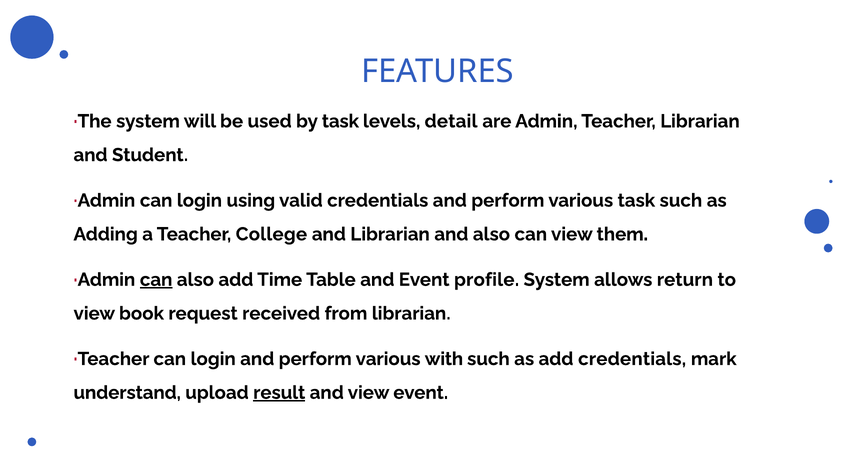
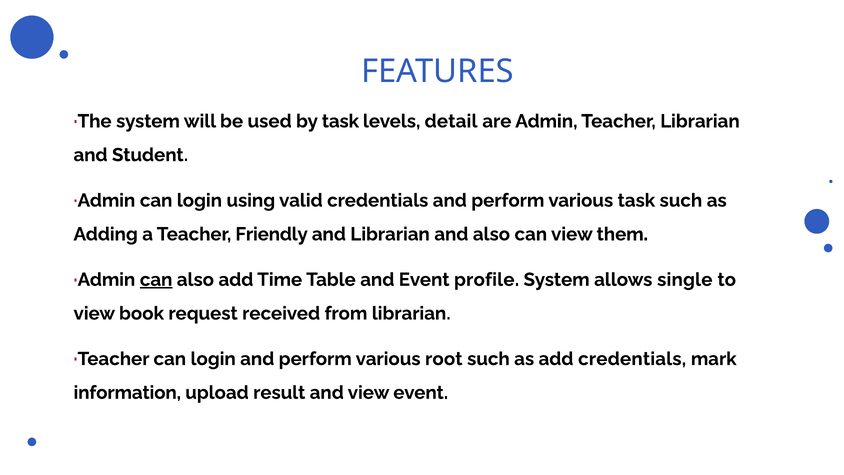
College: College -> Friendly (272, 234)
return: return -> single (685, 280)
with: with -> root (444, 359)
understand: understand -> information (127, 392)
result underline: present -> none (279, 392)
